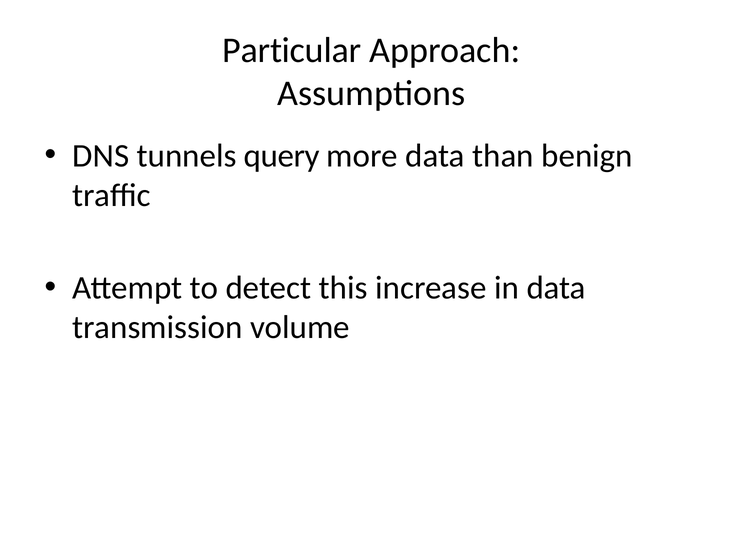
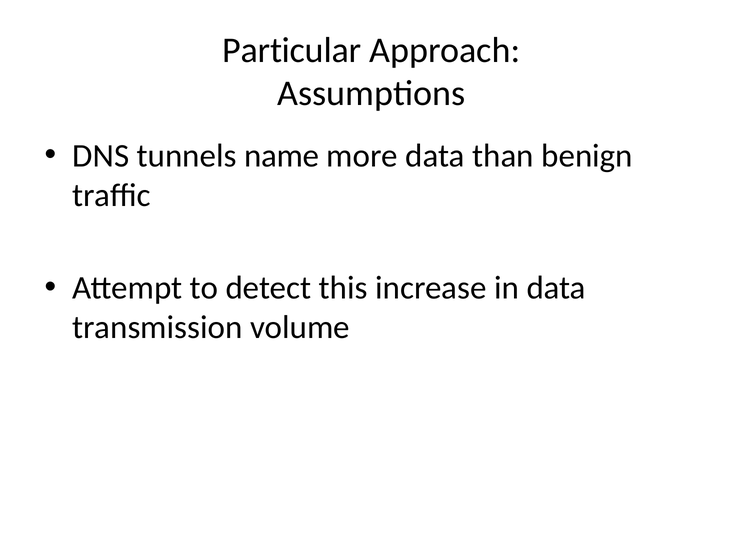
query: query -> name (282, 156)
